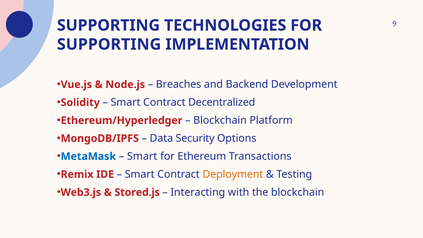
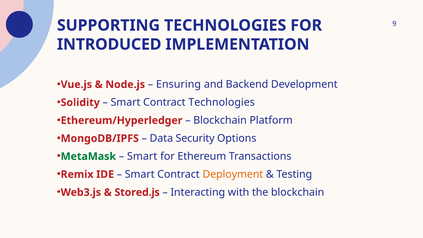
SUPPORTING: SUPPORTING -> INTRODUCED (109, 44)
Breaches: Breaches -> Ensuring (179, 84)
Contract Decentralized: Decentralized -> Technologies (222, 102)
MetaMask colour: blue -> green (88, 156)
